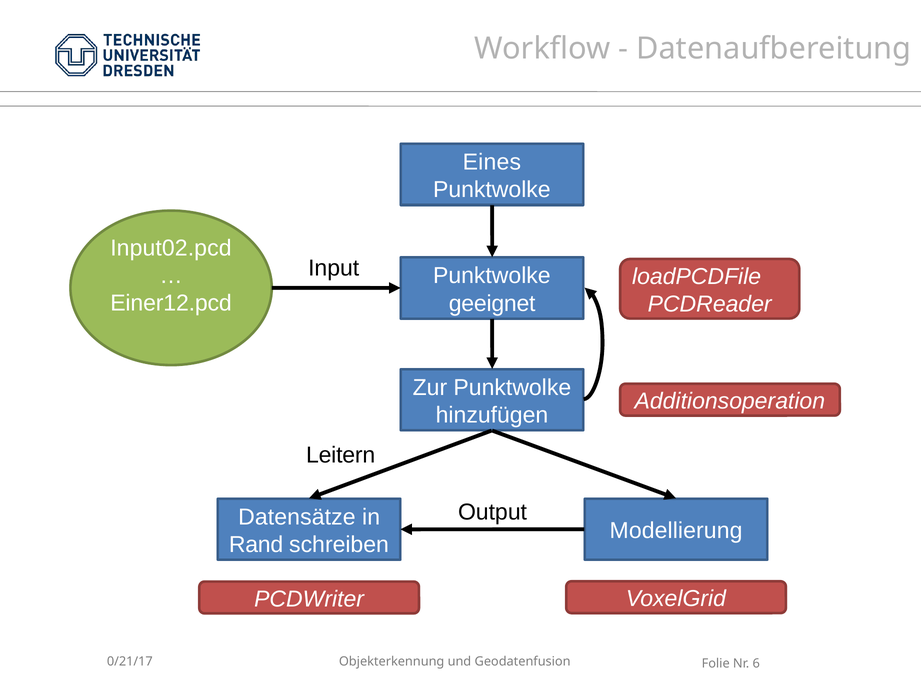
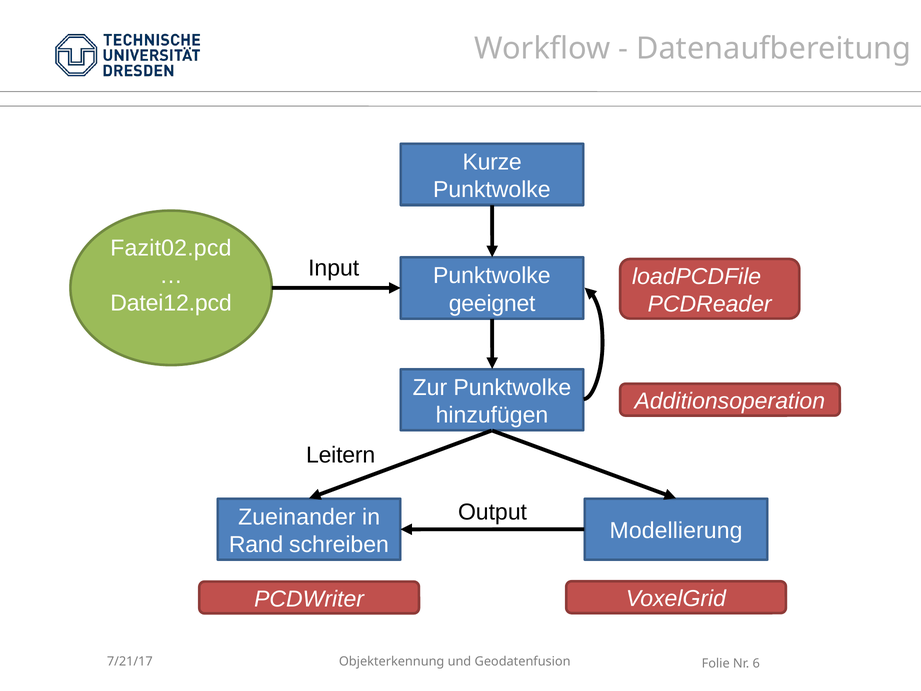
Eines: Eines -> Kurze (492, 162)
Input02.pcd: Input02.pcd -> Fazit02.pcd (171, 248)
Einer12.pcd: Einer12.pcd -> Datei12.pcd (171, 303)
Datensätze: Datensätze -> Zueinander (297, 517)
0/21/17: 0/21/17 -> 7/21/17 (130, 661)
